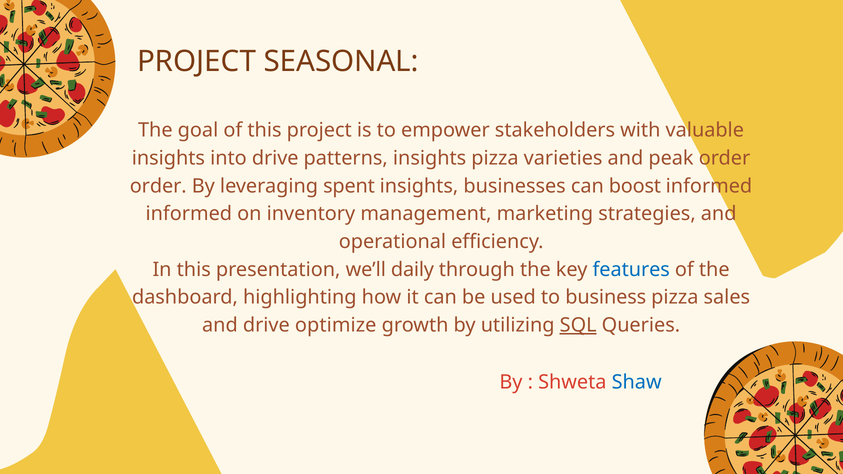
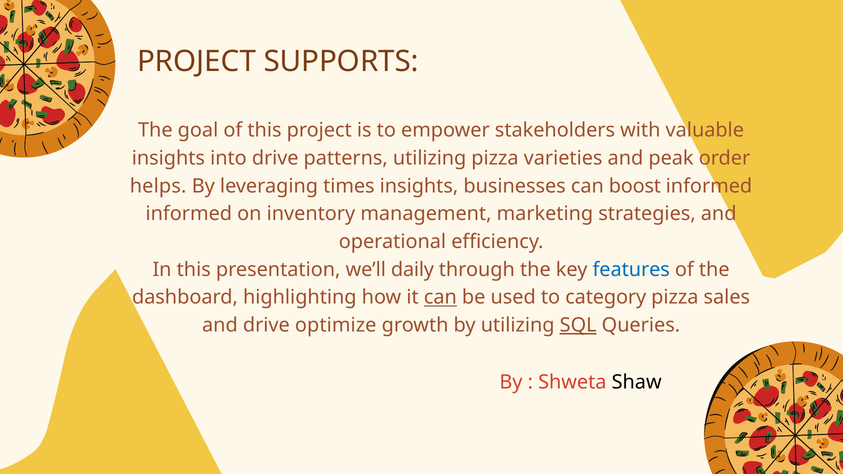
SEASONAL: SEASONAL -> SUPPORTS (341, 61)
patterns insights: insights -> utilizing (430, 158)
order: order -> helps (158, 186)
spent: spent -> times (349, 186)
can underline: none -> present (440, 298)
business: business -> category (606, 298)
Shaw colour: blue -> black (637, 382)
